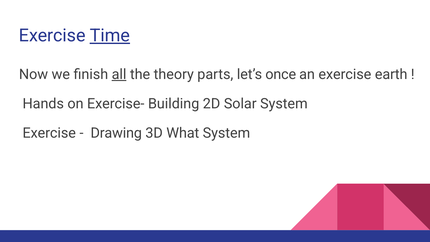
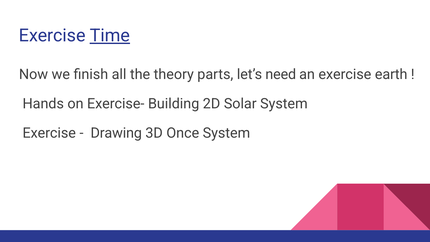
all underline: present -> none (119, 74)
once: once -> need (281, 74)
What: What -> Once (183, 133)
